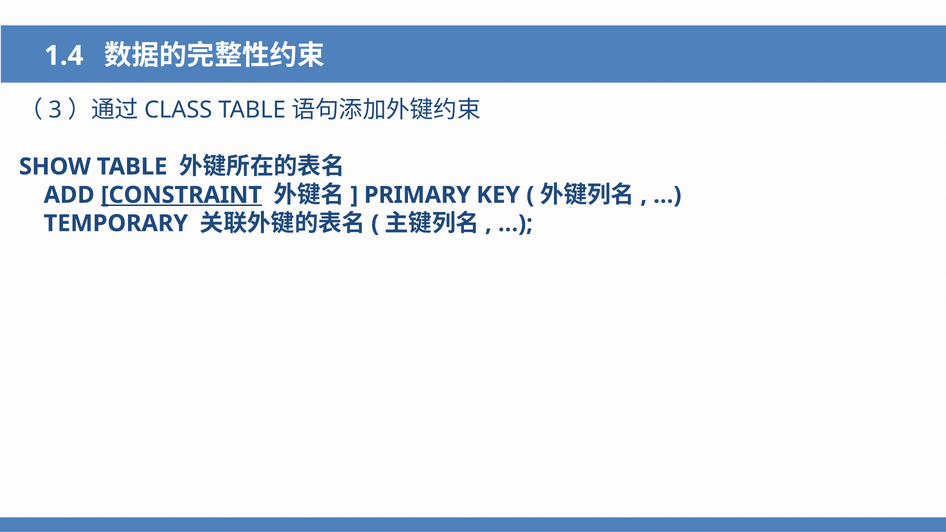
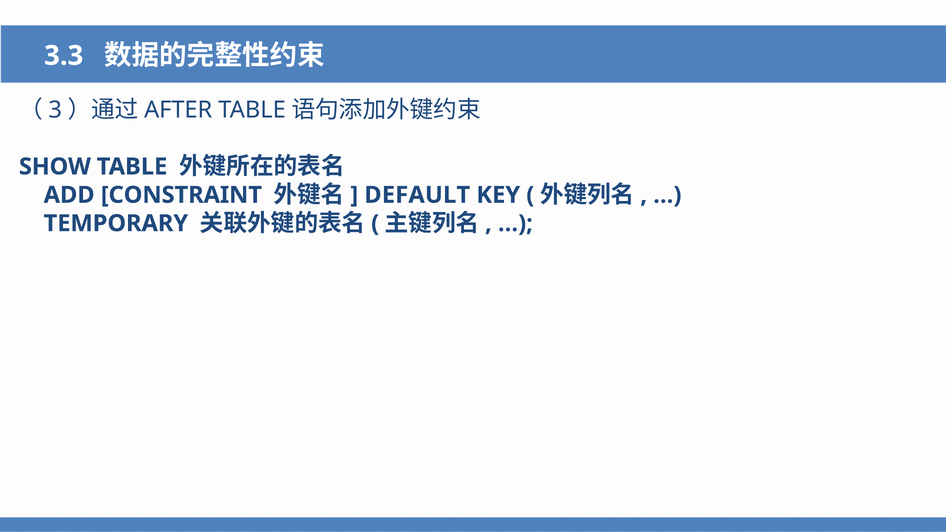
1.4: 1.4 -> 3.3 (64, 56)
CLASS: CLASS -> AFTER (178, 110)
CONSTRAINT underline: present -> none (181, 195)
PRIMARY: PRIMARY -> DEFAULT (417, 195)
